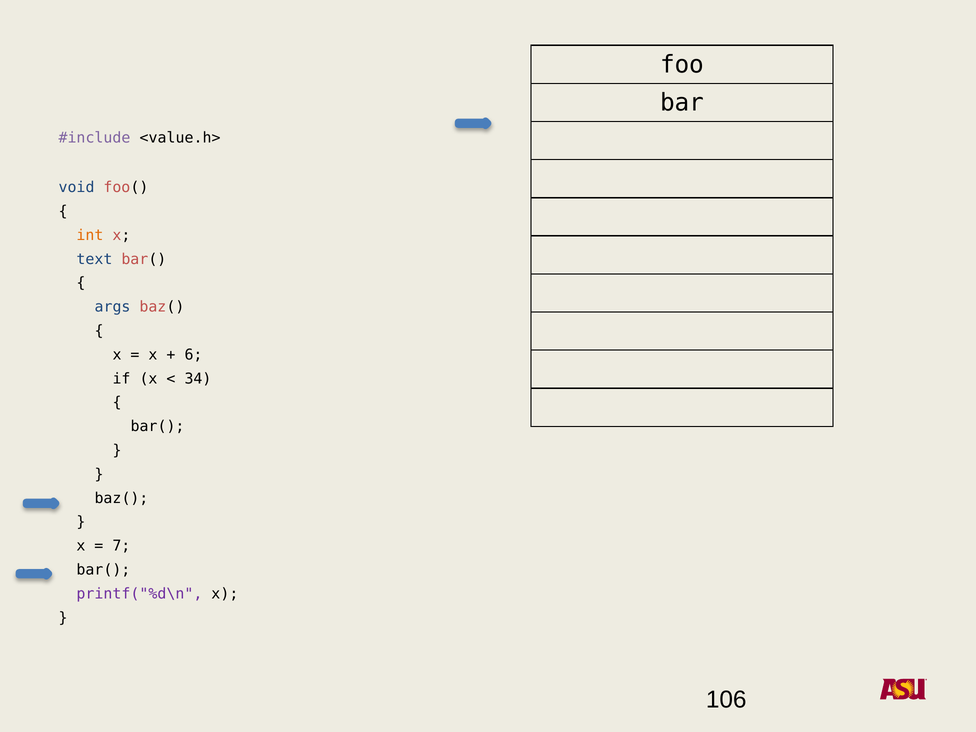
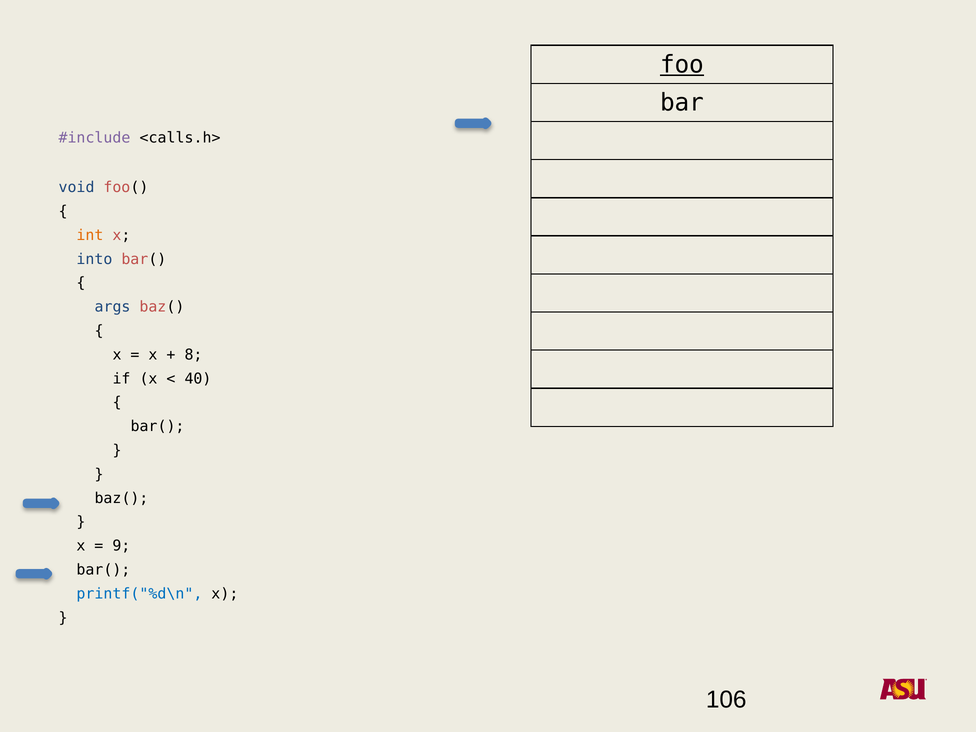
foo underline: none -> present (682, 65)
<value.h>: <value.h> -> <calls.h> (180, 138)
text: text -> into (94, 259)
6: 6 -> 8 (193, 355)
34: 34 -> 40 (198, 379)
7: 7 -> 9 (121, 546)
printf("%d\n colour: purple -> blue (139, 594)
